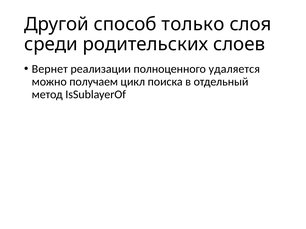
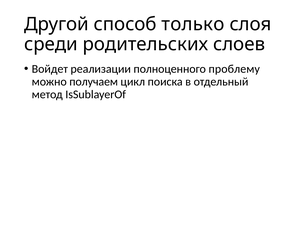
Вернет: Вернет -> Войдет (50, 69)
удаляется: удаляется -> проблему (234, 69)
